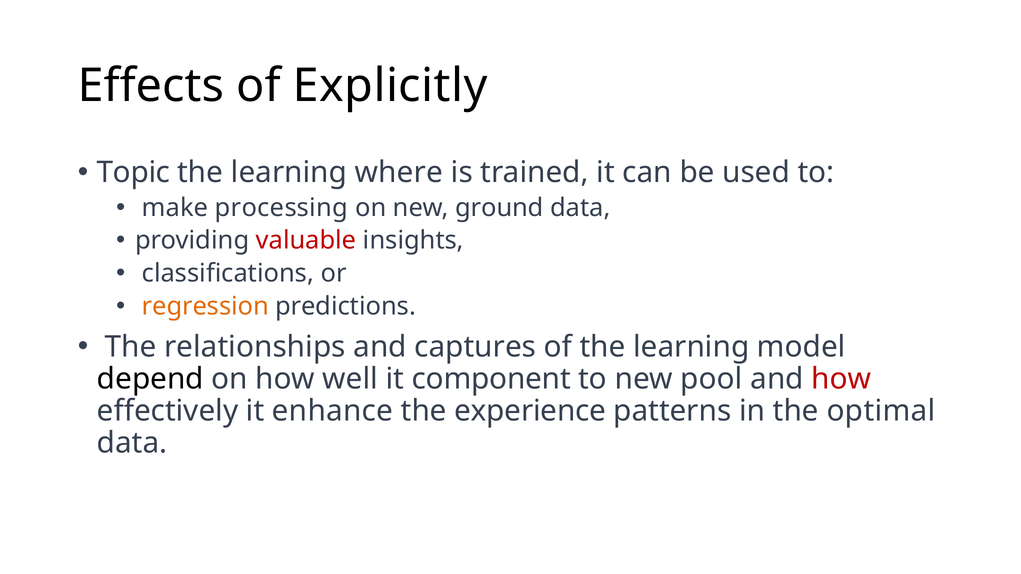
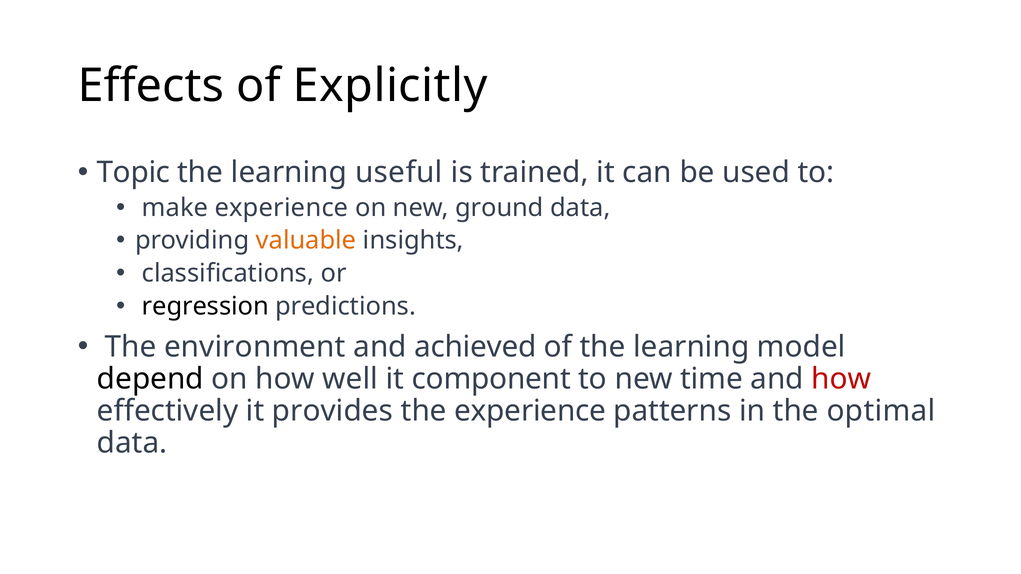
where: where -> useful (399, 173)
make processing: processing -> experience (282, 208)
valuable colour: red -> orange (306, 241)
regression colour: orange -> black (205, 306)
relationships: relationships -> environment (255, 347)
captures: captures -> achieved (475, 347)
pool: pool -> time (712, 379)
enhance: enhance -> provides (332, 411)
